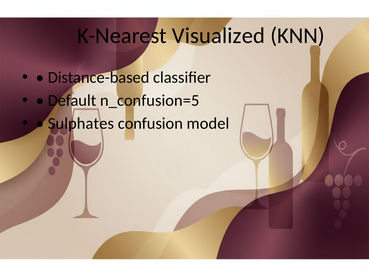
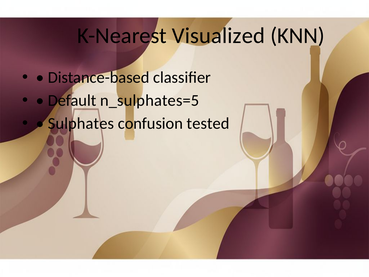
n_confusion=5: n_confusion=5 -> n_sulphates=5 (150, 100)
model: model -> tested (208, 123)
